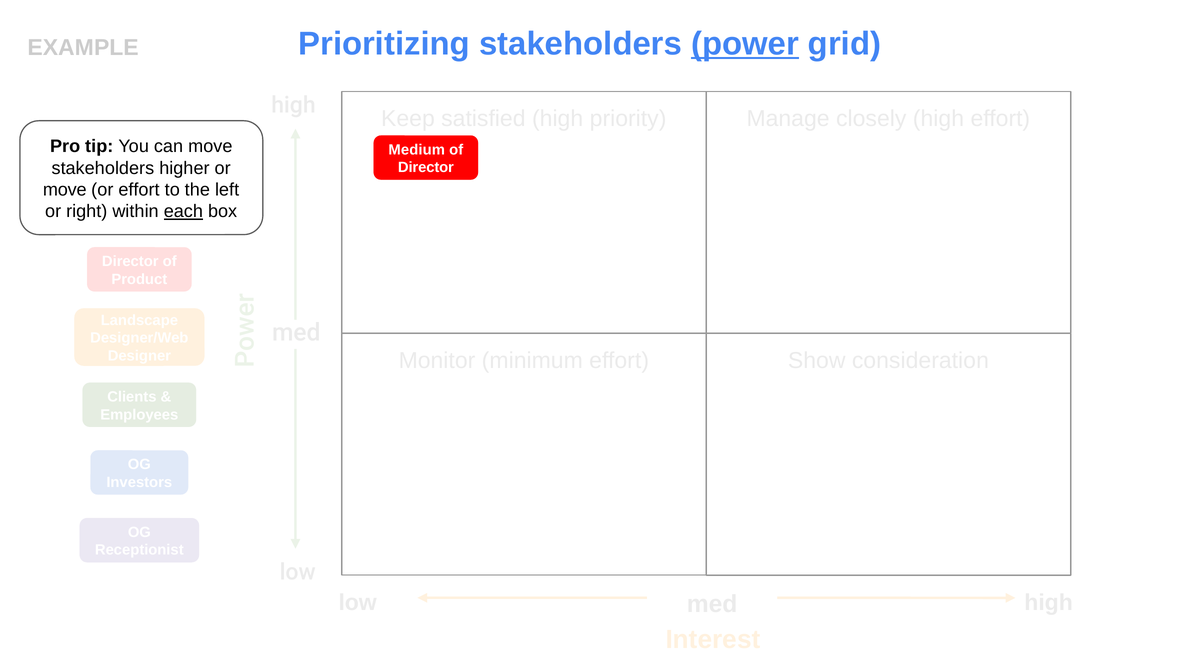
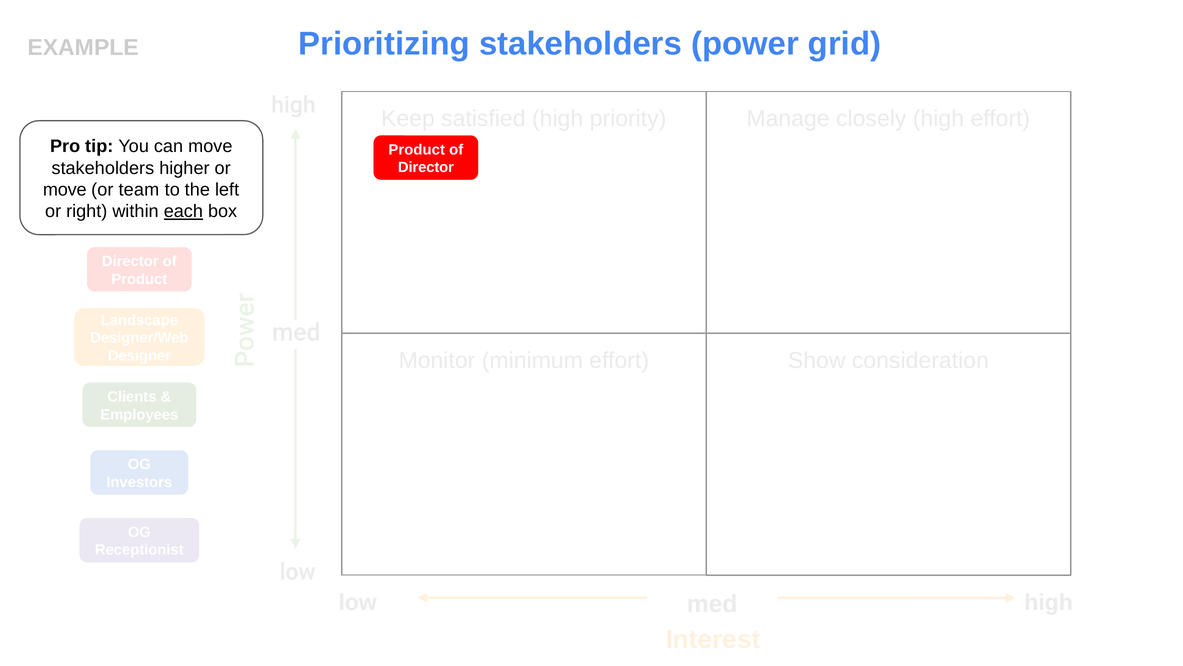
power underline: present -> none (745, 44)
Medium: Medium -> Product (417, 150)
or effort: effort -> team (139, 190)
